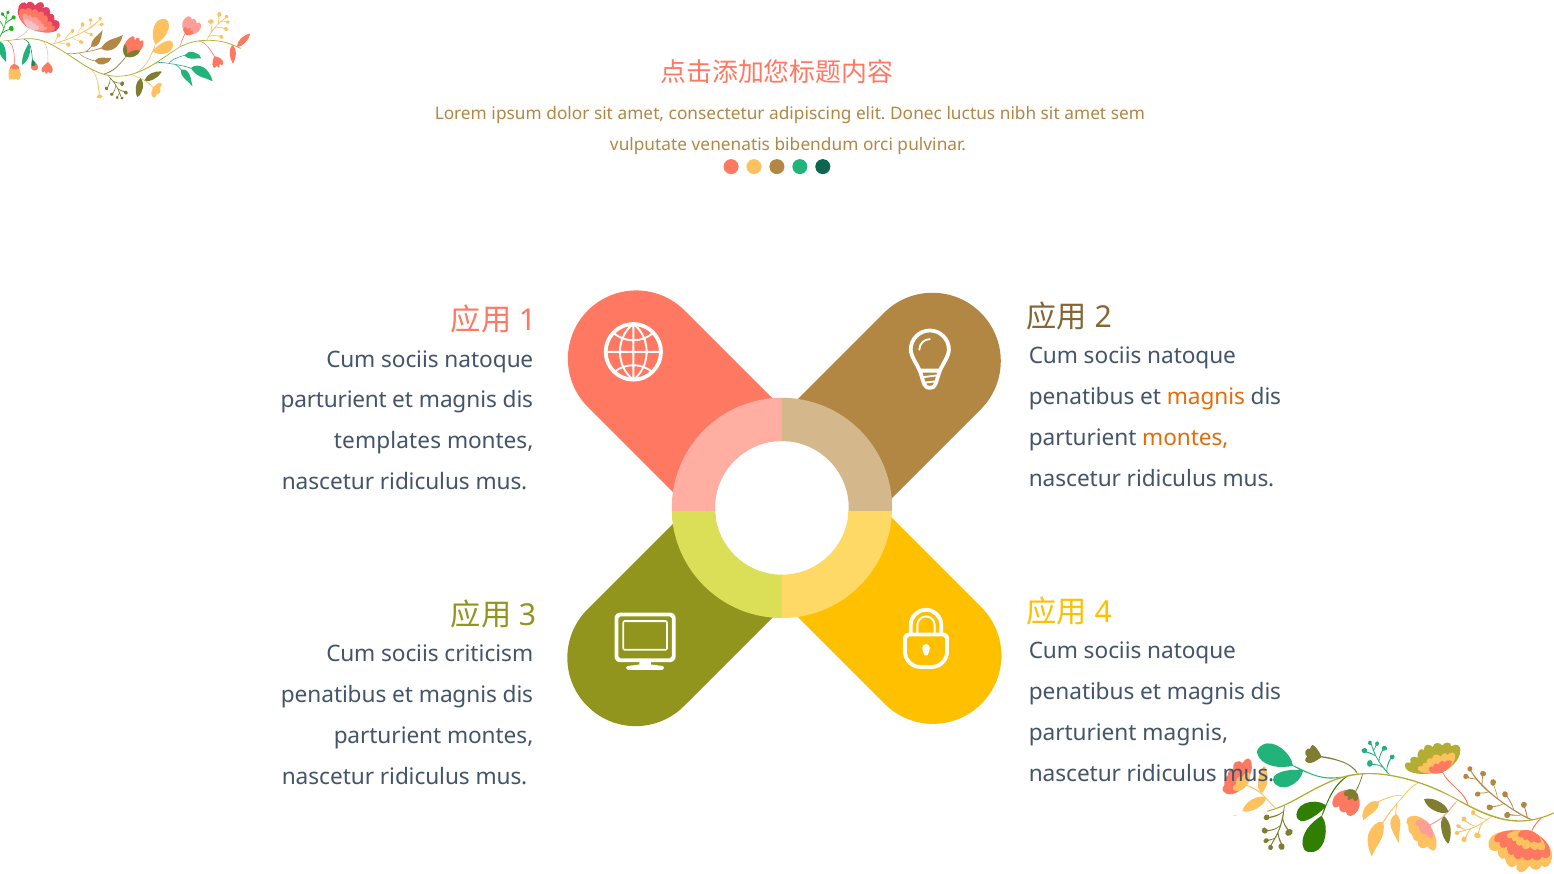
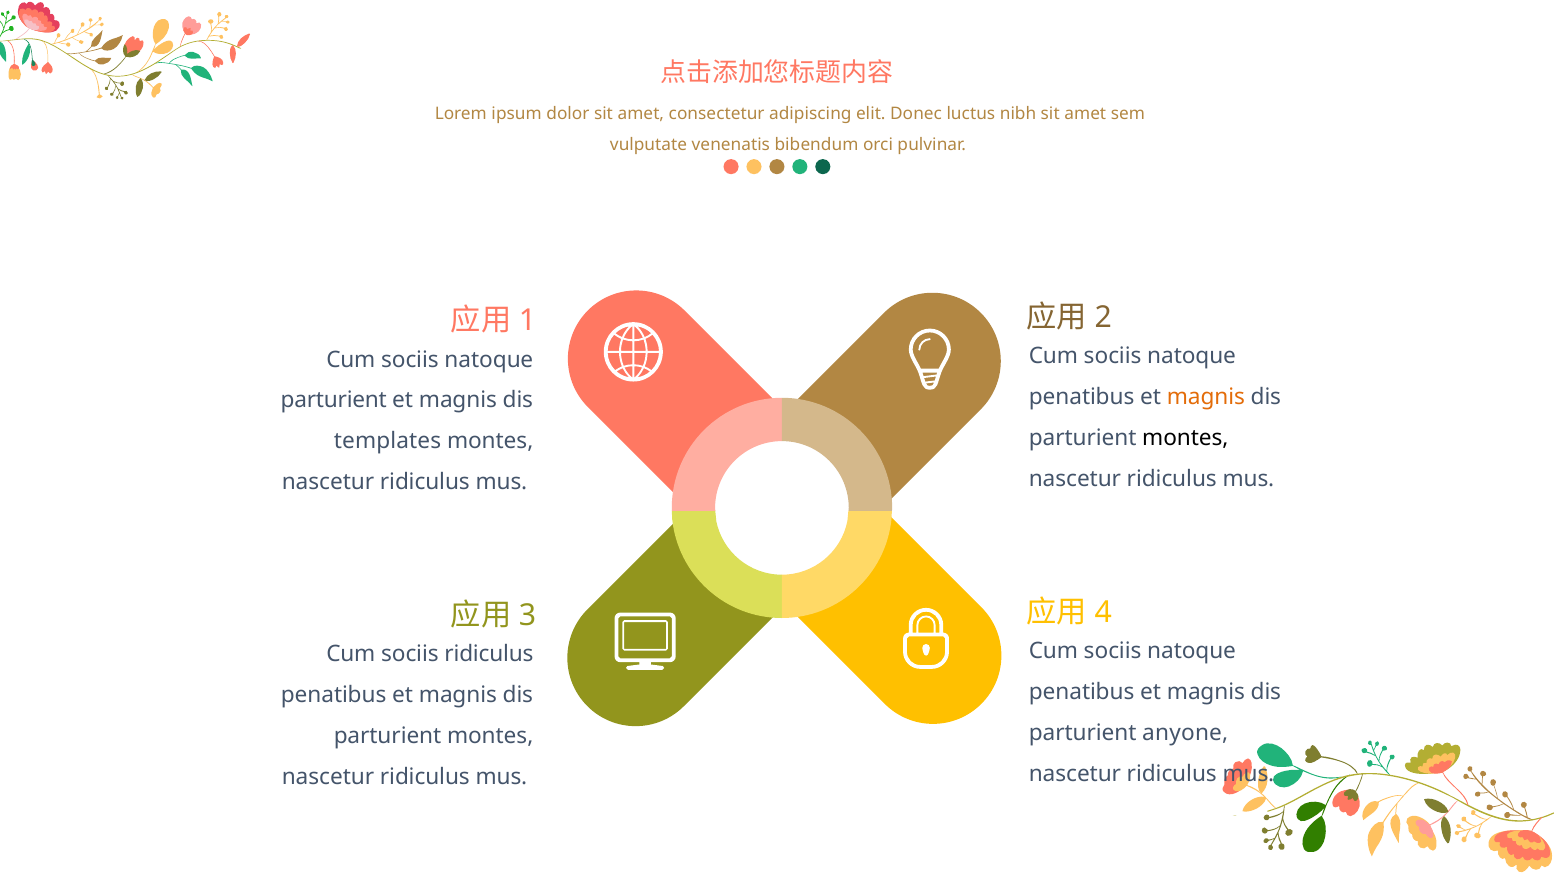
montes colour: orange -> black (1185, 438)
sociis criticism: criticism -> ridiculus (489, 655)
parturient magnis: magnis -> anyone (1185, 733)
